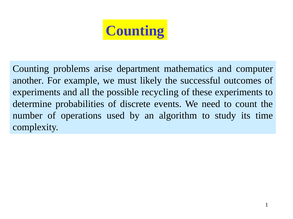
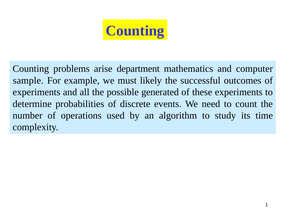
another: another -> sample (28, 81)
recycling: recycling -> generated (160, 92)
